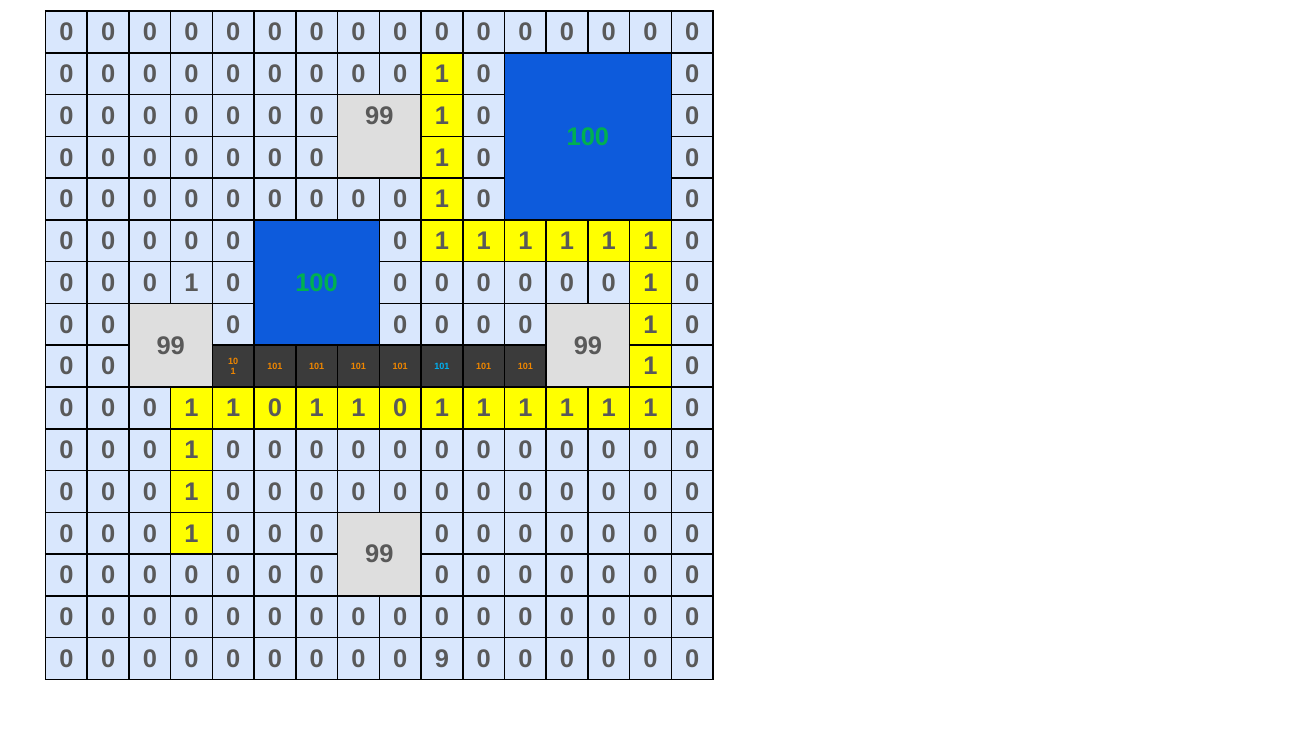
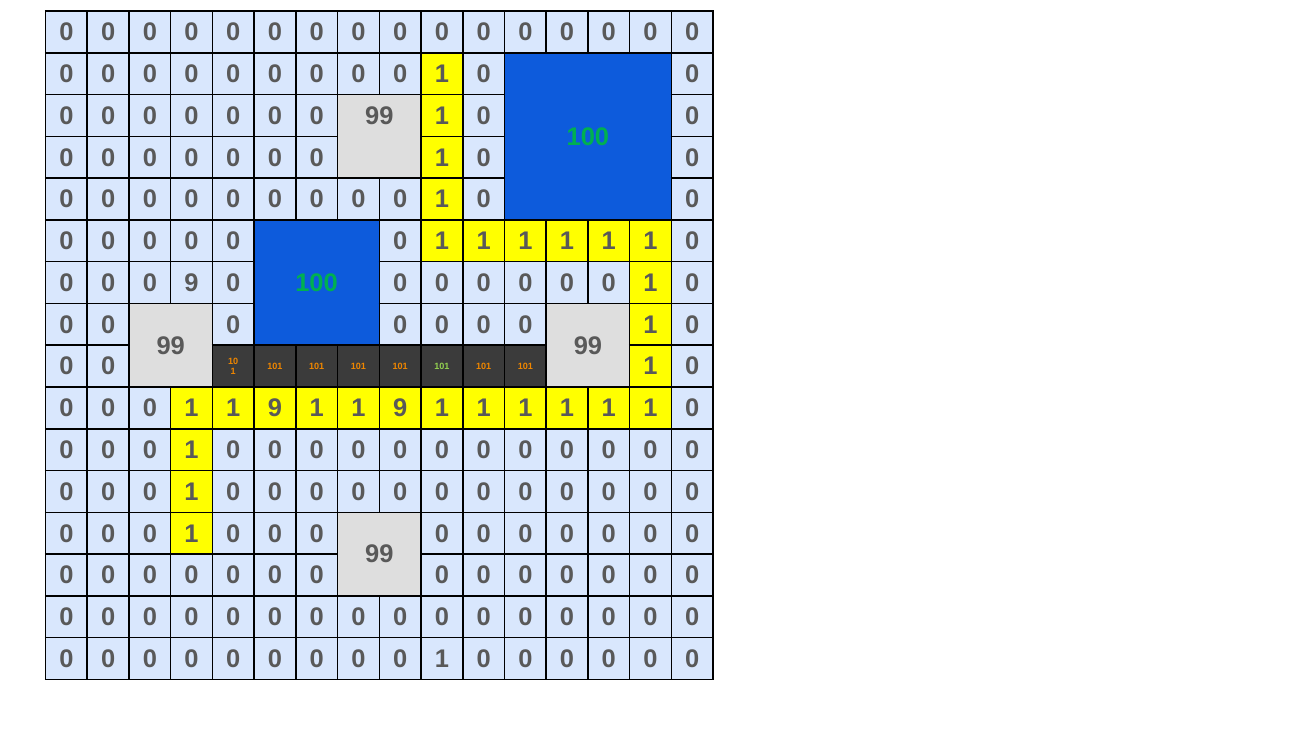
1: 1 -> 9 (192, 283)
101 colour: light blue -> light green (442, 366)
0: 0 -> 9 (275, 408)
0: 0 -> 9 (400, 408)
9: 9 -> 1 (442, 659)
